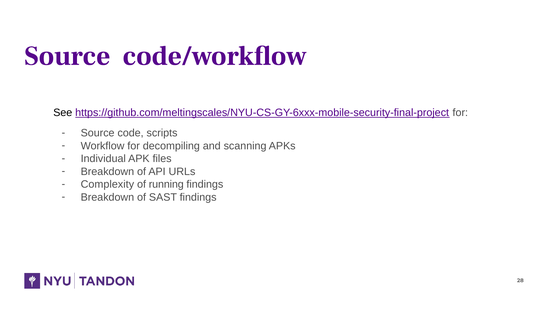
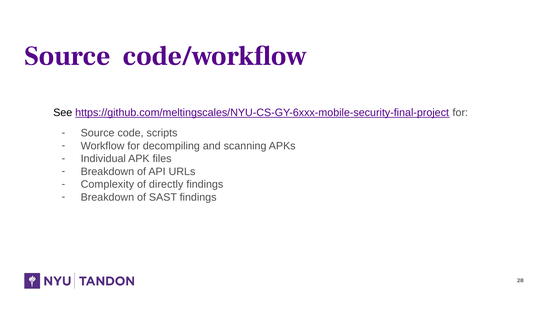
running: running -> directly (166, 184)
